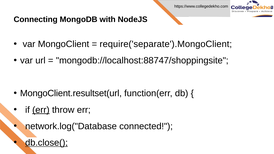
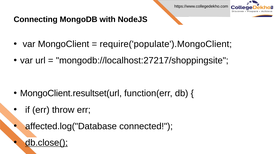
require('separate').MongoClient: require('separate').MongoClient -> require('populate').MongoClient (166, 44)
mongodb://localhost:88747/shoppingsite: mongodb://localhost:88747/shoppingsite -> mongodb://localhost:27217/shoppingsite (142, 61)
err underline: present -> none (41, 110)
network.log("Database: network.log("Database -> affected.log("Database (71, 126)
